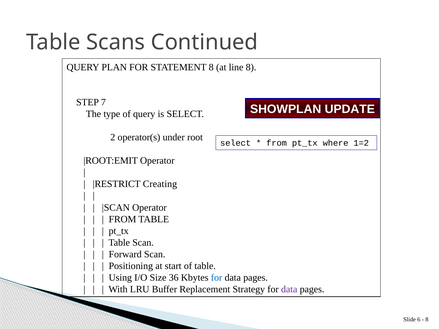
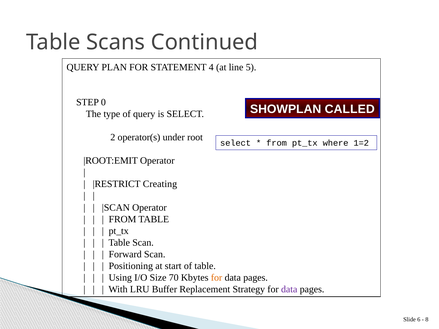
STATEMENT 8: 8 -> 4 (211, 67)
line 8: 8 -> 5 (251, 67)
7: 7 -> 0 (103, 102)
UPDATE: UPDATE -> CALLED (350, 109)
36: 36 -> 70 (174, 278)
for colour: blue -> orange (217, 278)
